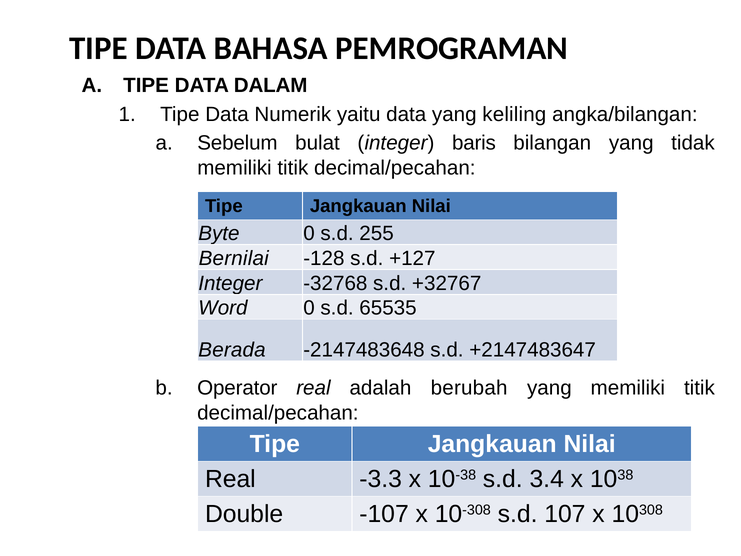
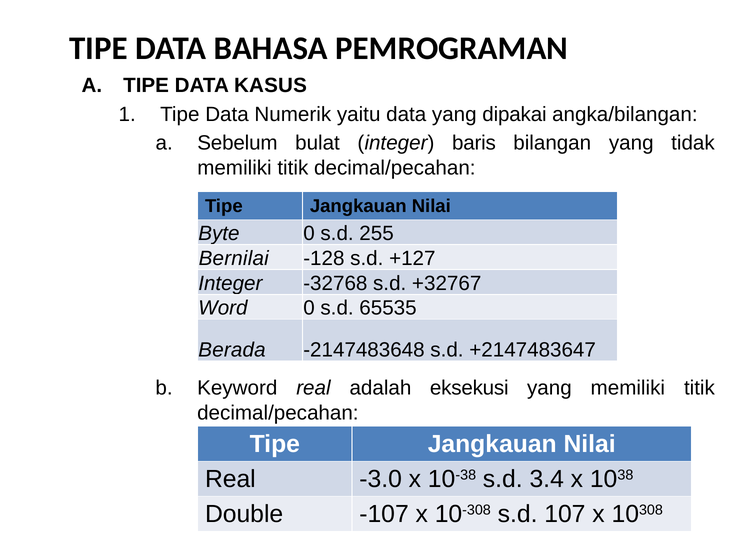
DALAM: DALAM -> KASUS (270, 85)
keliling: keliling -> dipakai (514, 114)
Operator: Operator -> Keyword (237, 388)
berubah: berubah -> eksekusi (469, 388)
-3.3: -3.3 -> -3.0 (381, 479)
